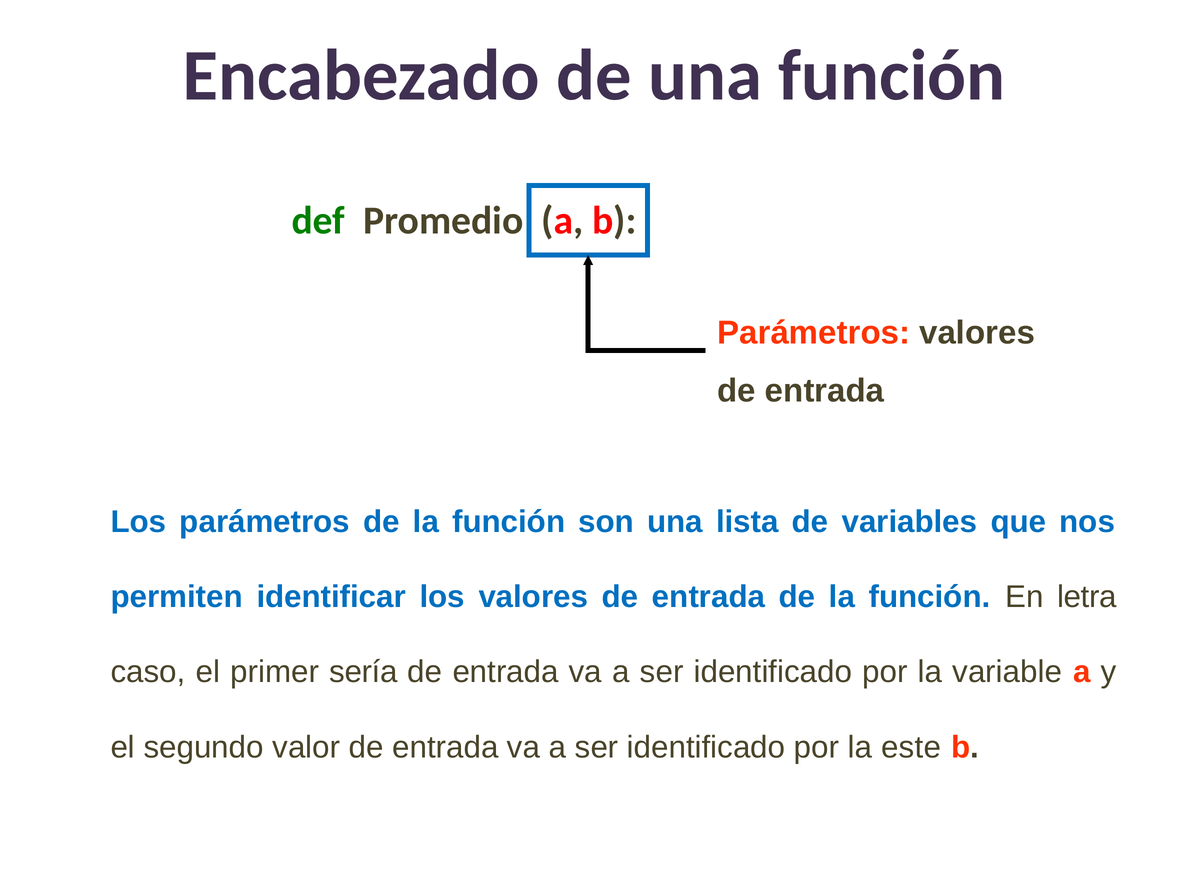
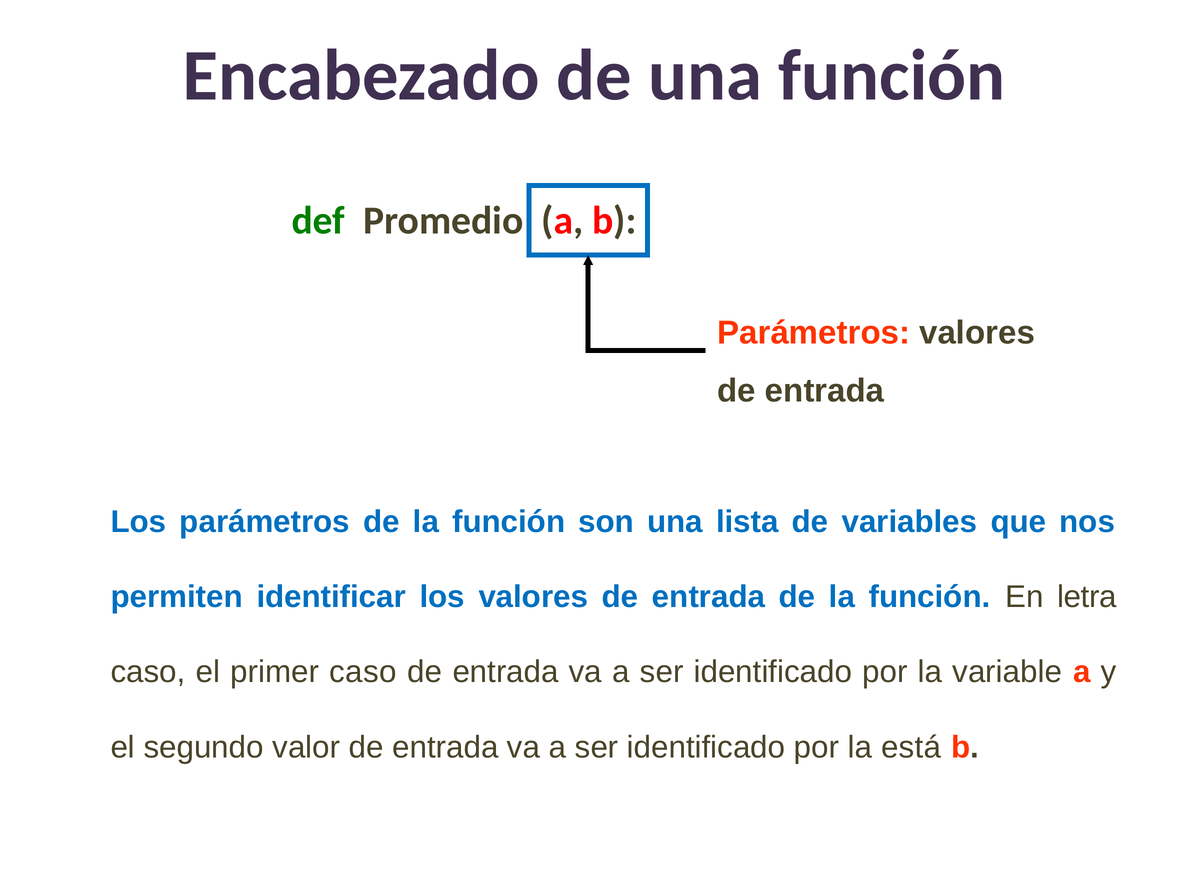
primer sería: sería -> caso (363, 672)
este: este -> está (911, 747)
